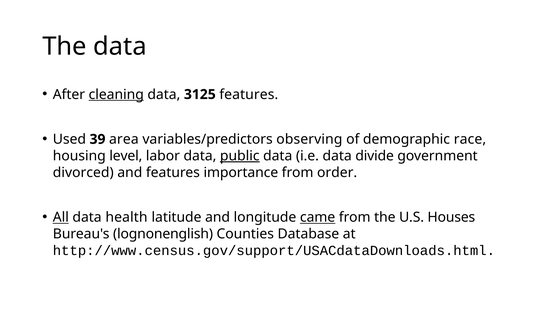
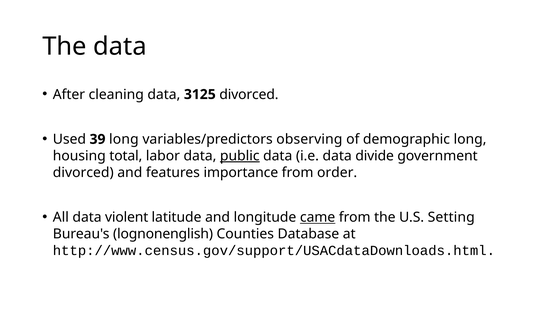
cleaning underline: present -> none (116, 95)
3125 features: features -> divorced (249, 95)
39 area: area -> long (124, 140)
demographic race: race -> long (470, 140)
level: level -> total (126, 156)
All underline: present -> none (61, 218)
health: health -> violent (127, 218)
Houses: Houses -> Setting (451, 218)
